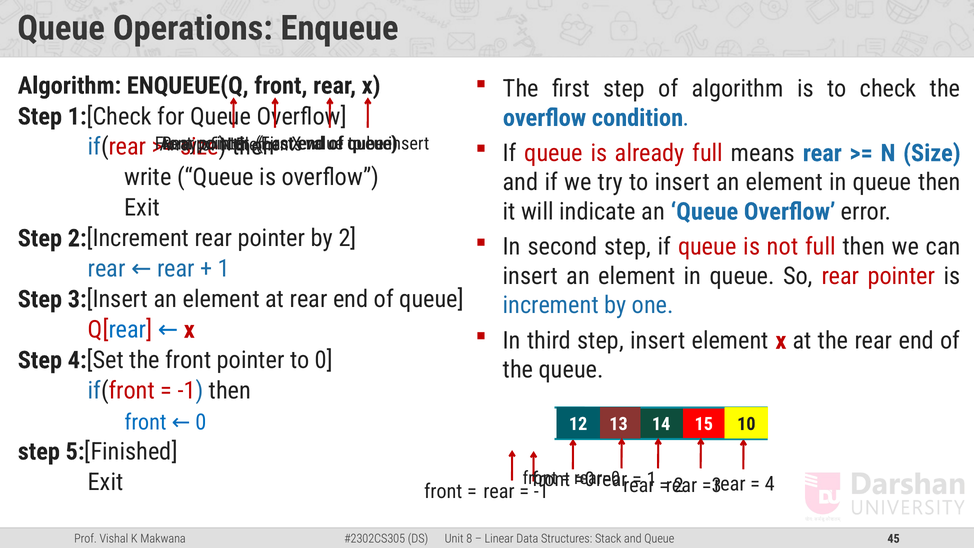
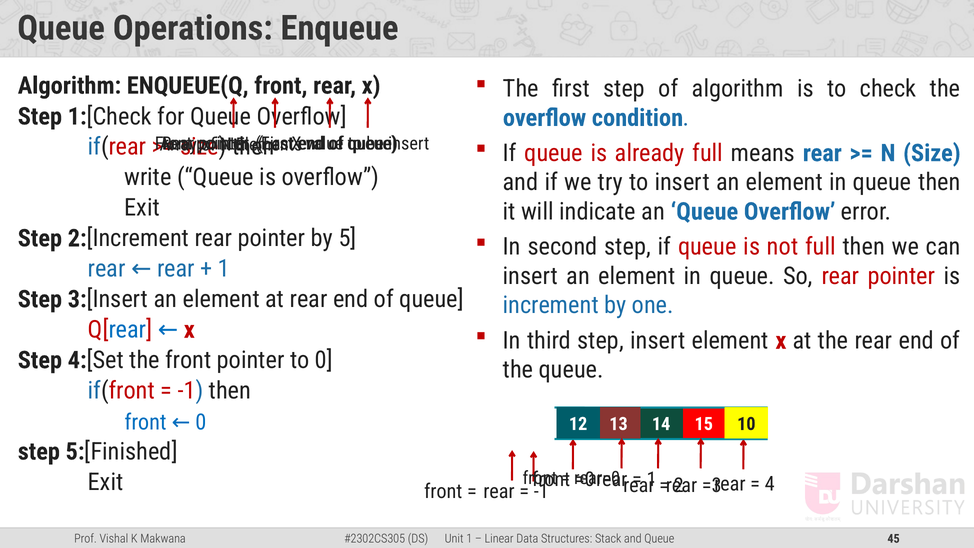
by 2: 2 -> 5 (348, 238)
8: 8 -> 1 (469, 539)
